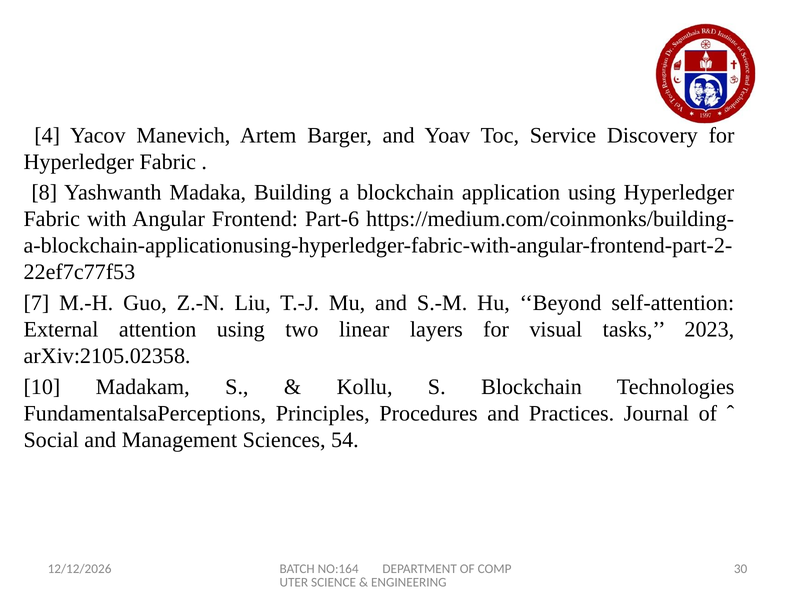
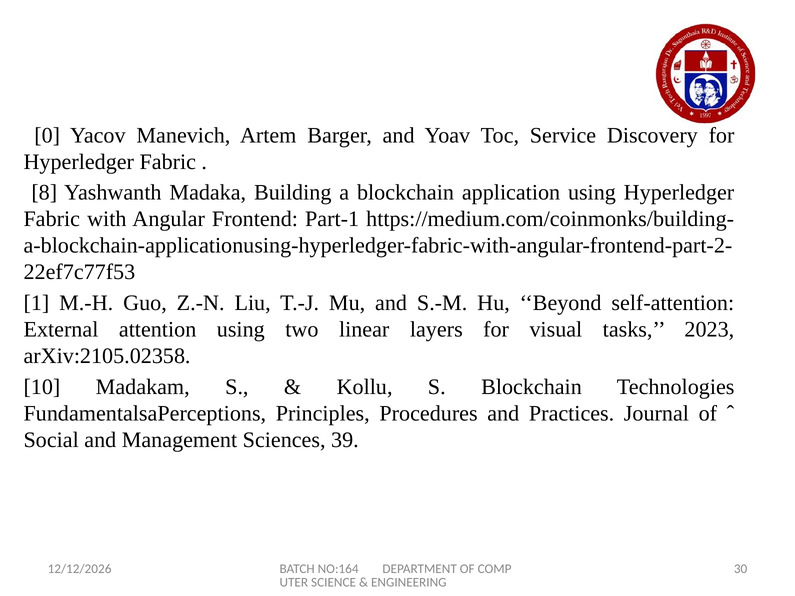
4: 4 -> 0 (47, 135)
Part-6: Part-6 -> Part-1 (332, 219)
7: 7 -> 1 (36, 303)
54: 54 -> 39 (345, 440)
